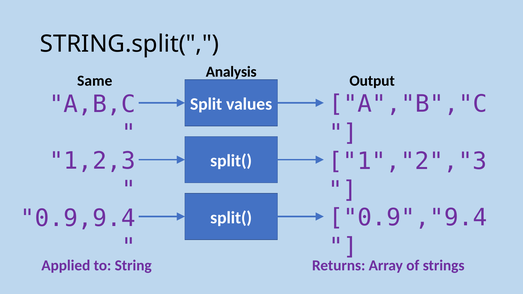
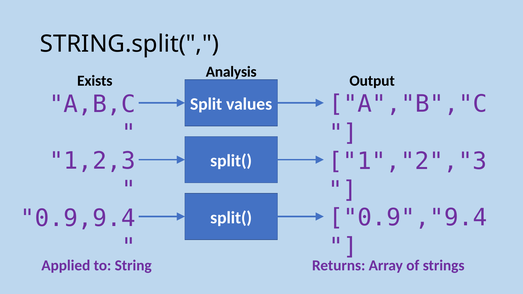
Same: Same -> Exists (95, 81)
